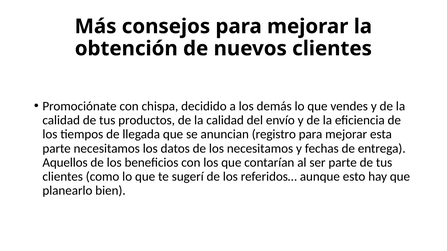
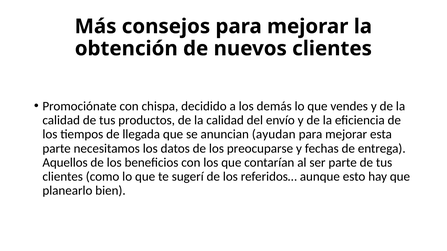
registro: registro -> ayudan (274, 135)
los necesitamos: necesitamos -> preocuparse (260, 149)
